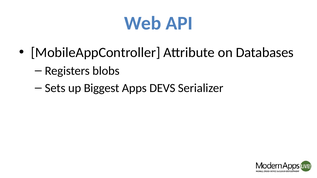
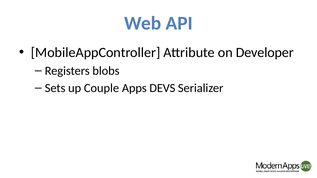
Databases: Databases -> Developer (265, 53)
Biggest: Biggest -> Couple (101, 88)
